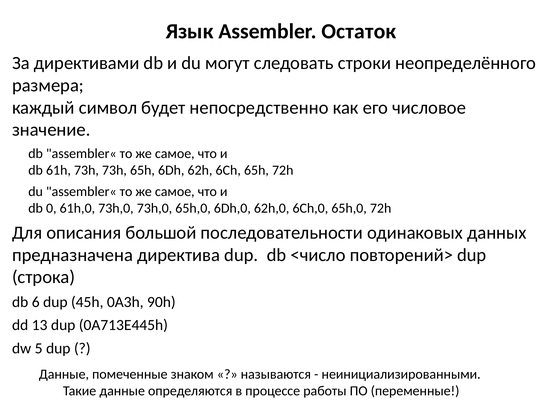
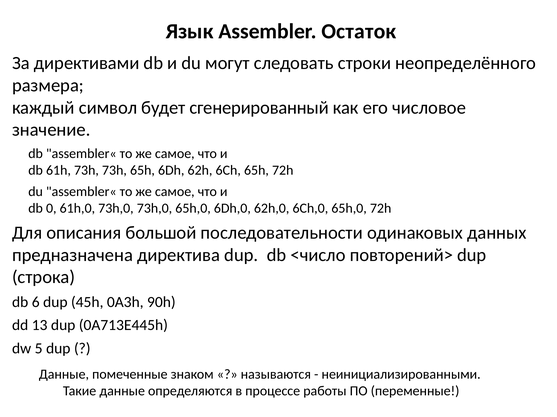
непосредственно: непосредственно -> сгенерированный (259, 108)
